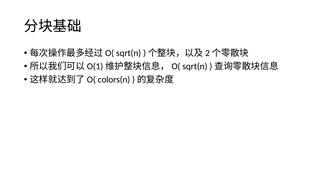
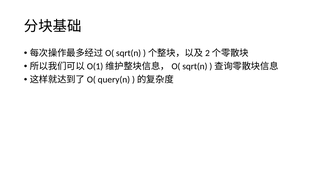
colors(n: colors(n -> query(n (114, 79)
